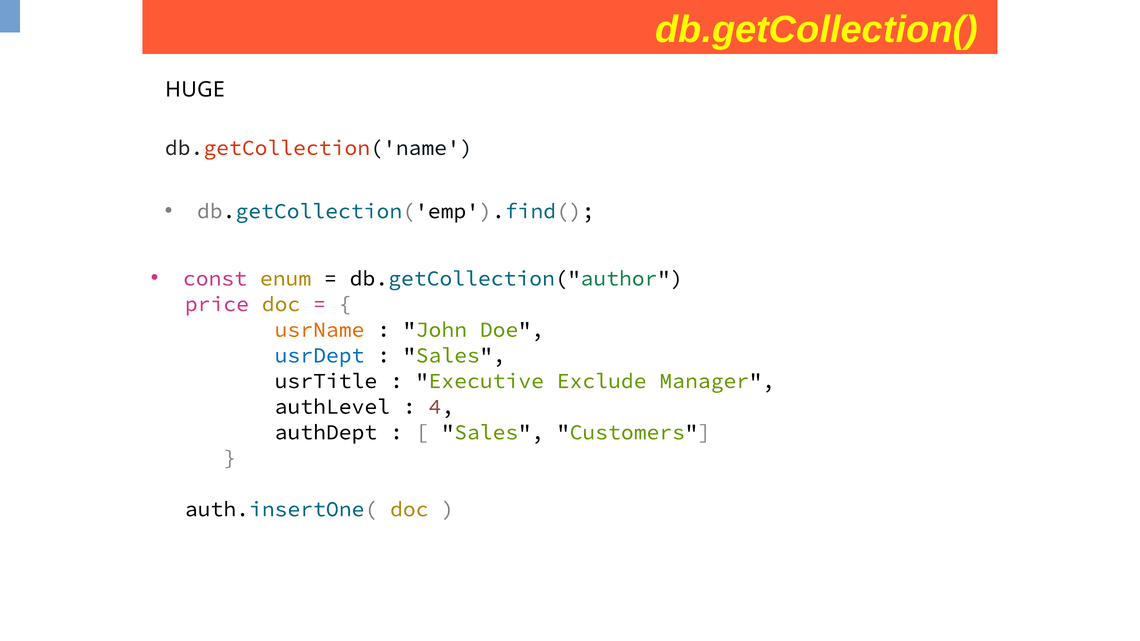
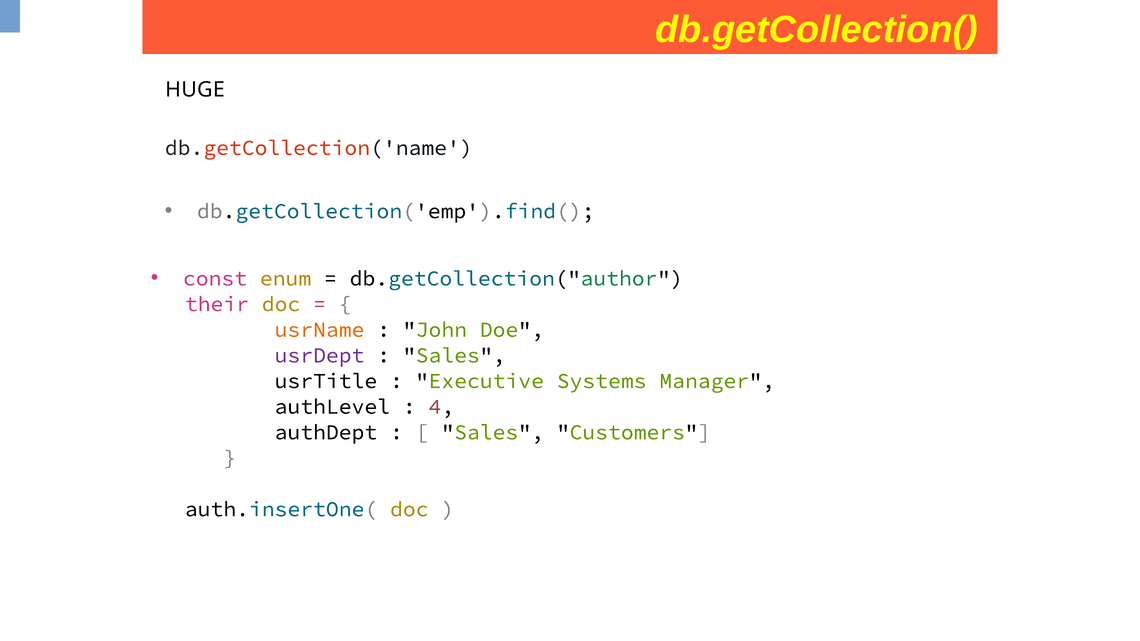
price: price -> their (217, 304)
usrDept colour: blue -> purple (320, 355)
Exclude: Exclude -> Systems (602, 381)
